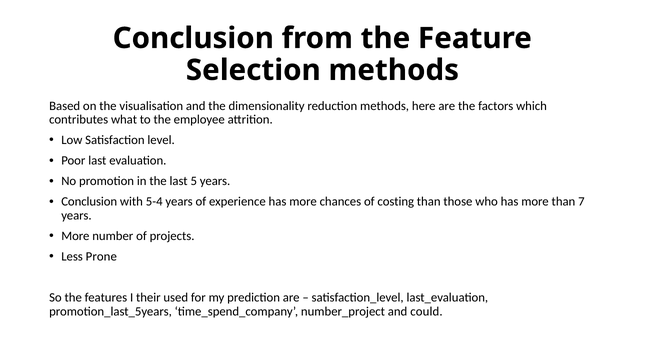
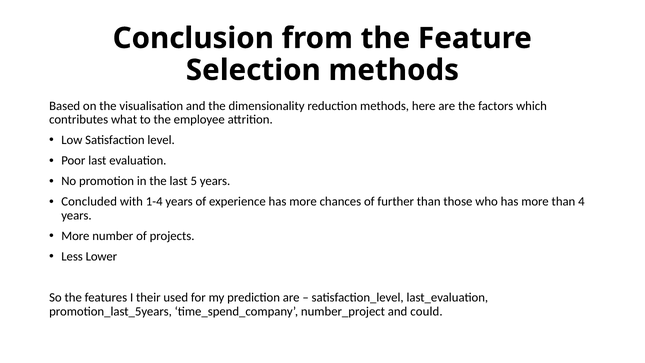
Conclusion: Conclusion -> Concluded (89, 202)
5-4: 5-4 -> 1-4 (154, 202)
costing: costing -> further (396, 202)
7: 7 -> 4 (581, 202)
Prone: Prone -> Lower (101, 256)
